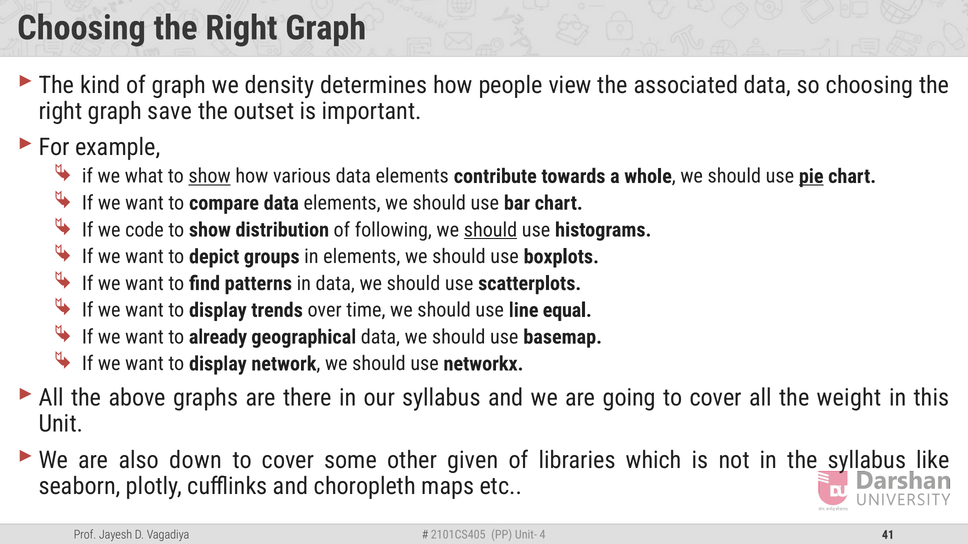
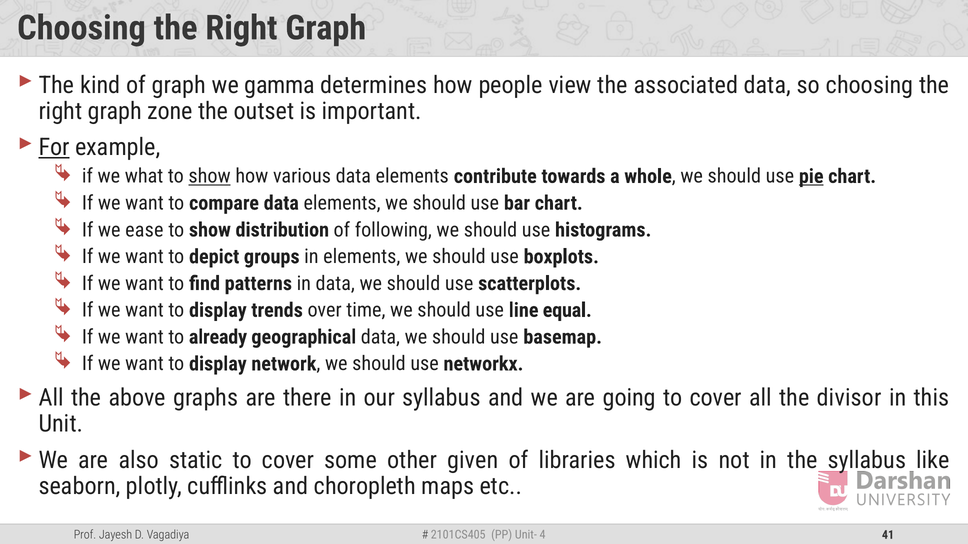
density: density -> gamma (280, 85)
save: save -> zone (170, 111)
For underline: none -> present (54, 147)
code: code -> ease (144, 230)
should underline: present -> none (491, 230)
weight: weight -> divisor (849, 398)
down: down -> static (196, 460)
